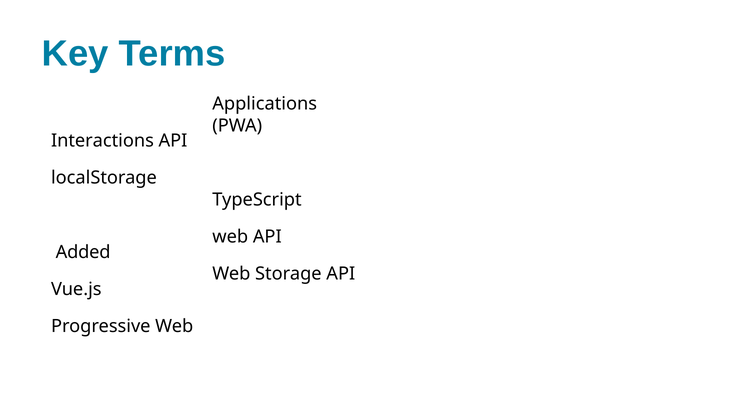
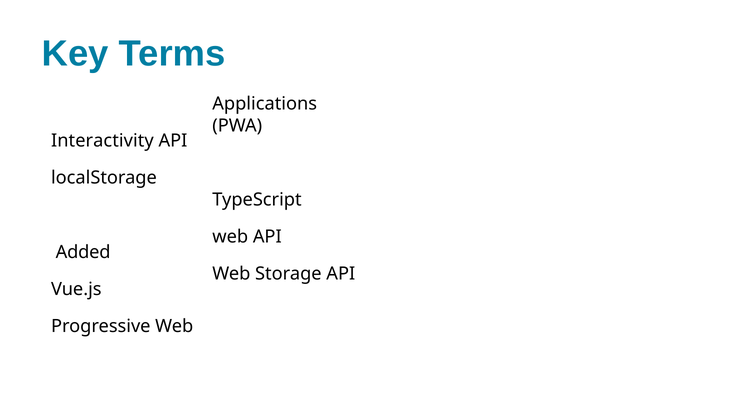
Interactions: Interactions -> Interactivity (102, 141)
